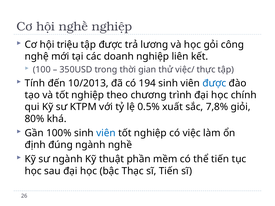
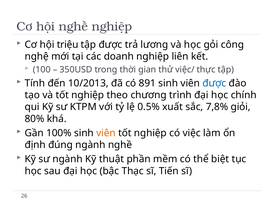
194: 194 -> 891 (147, 83)
viên colour: blue -> orange (106, 133)
thể tiến: tiến -> biệt (220, 159)
